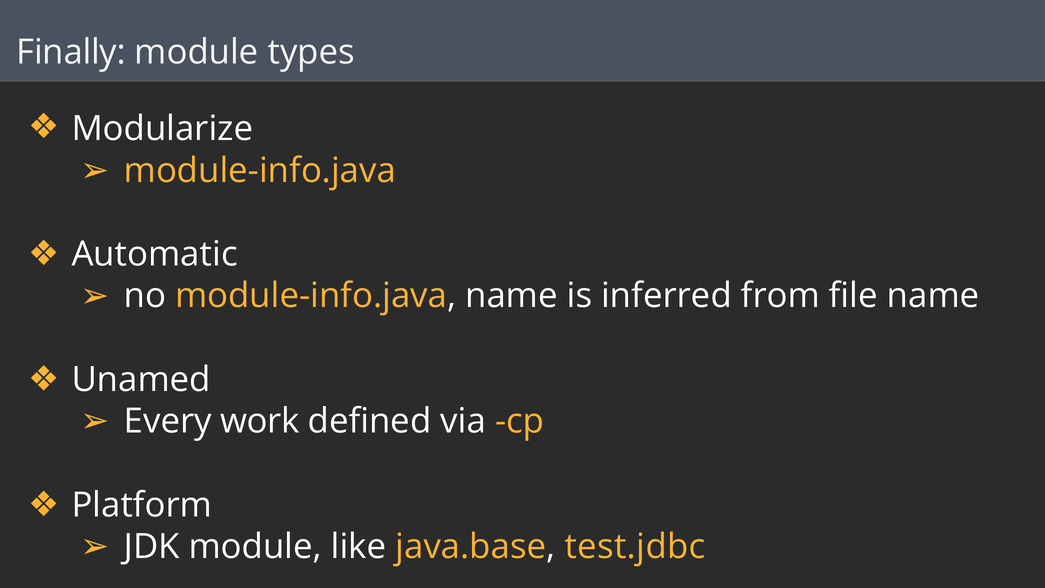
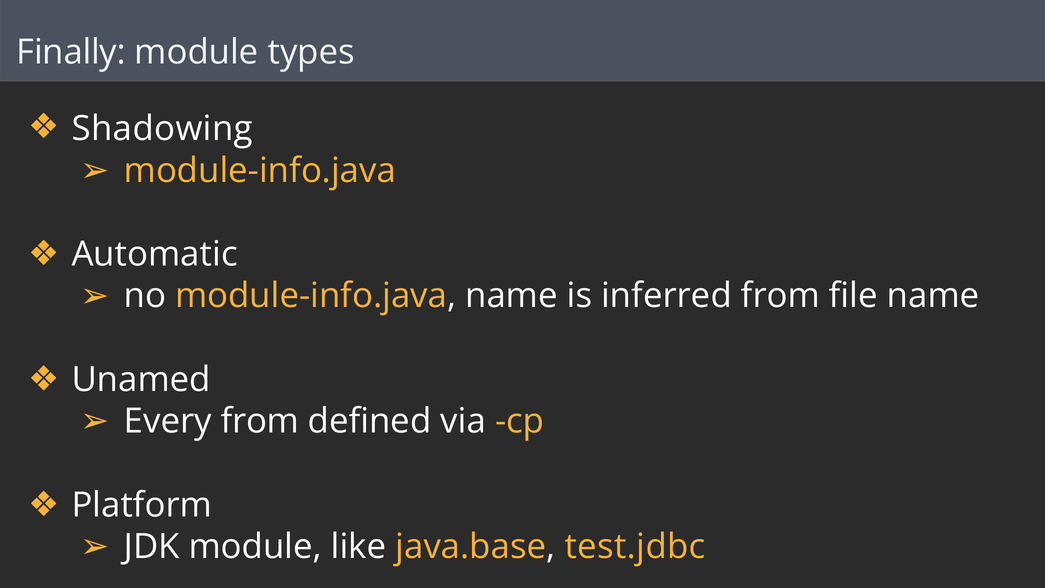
Modularize: Modularize -> Shadowing (162, 129)
Every work: work -> from (260, 421)
